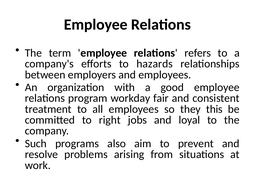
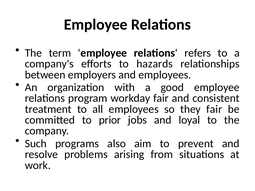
they this: this -> fair (214, 109)
right: right -> prior (110, 120)
